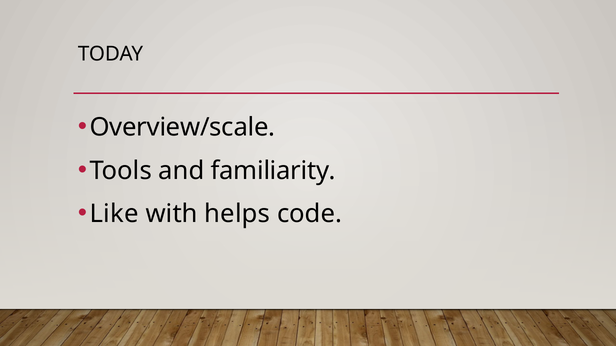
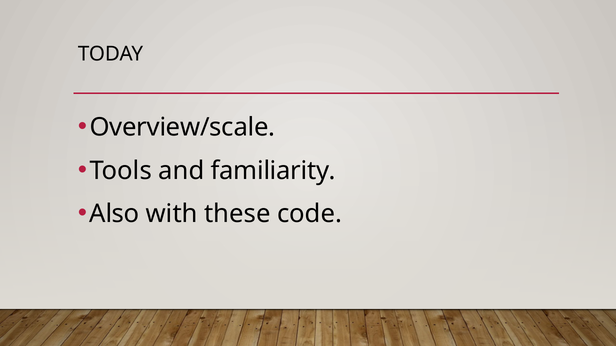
Like: Like -> Also (114, 214)
helps: helps -> these (237, 214)
